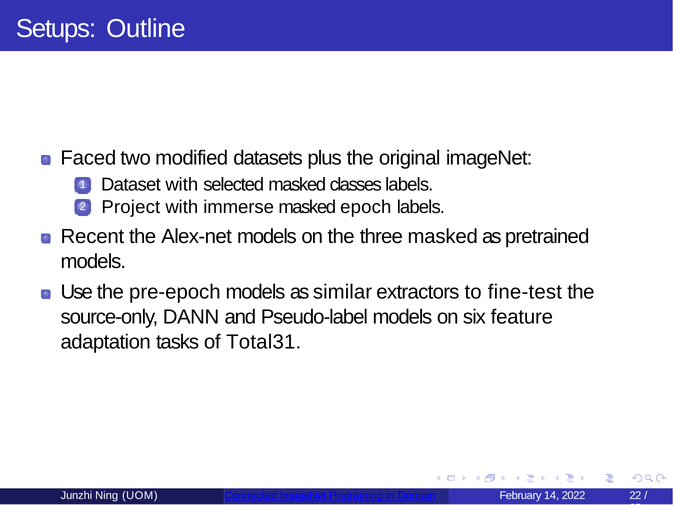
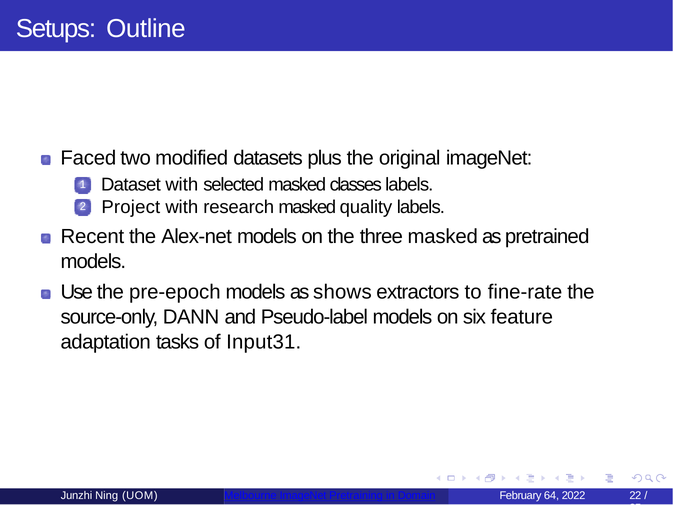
immerse: immerse -> research (239, 207)
epoch: epoch -> quality (366, 207)
similar: similar -> shows (342, 292)
fine-test: fine-test -> fine-rate (525, 292)
Total31: Total31 -> Input31 (264, 342)
Connected: Connected -> Melbourne (250, 496)
14: 14 -> 64 (552, 496)
